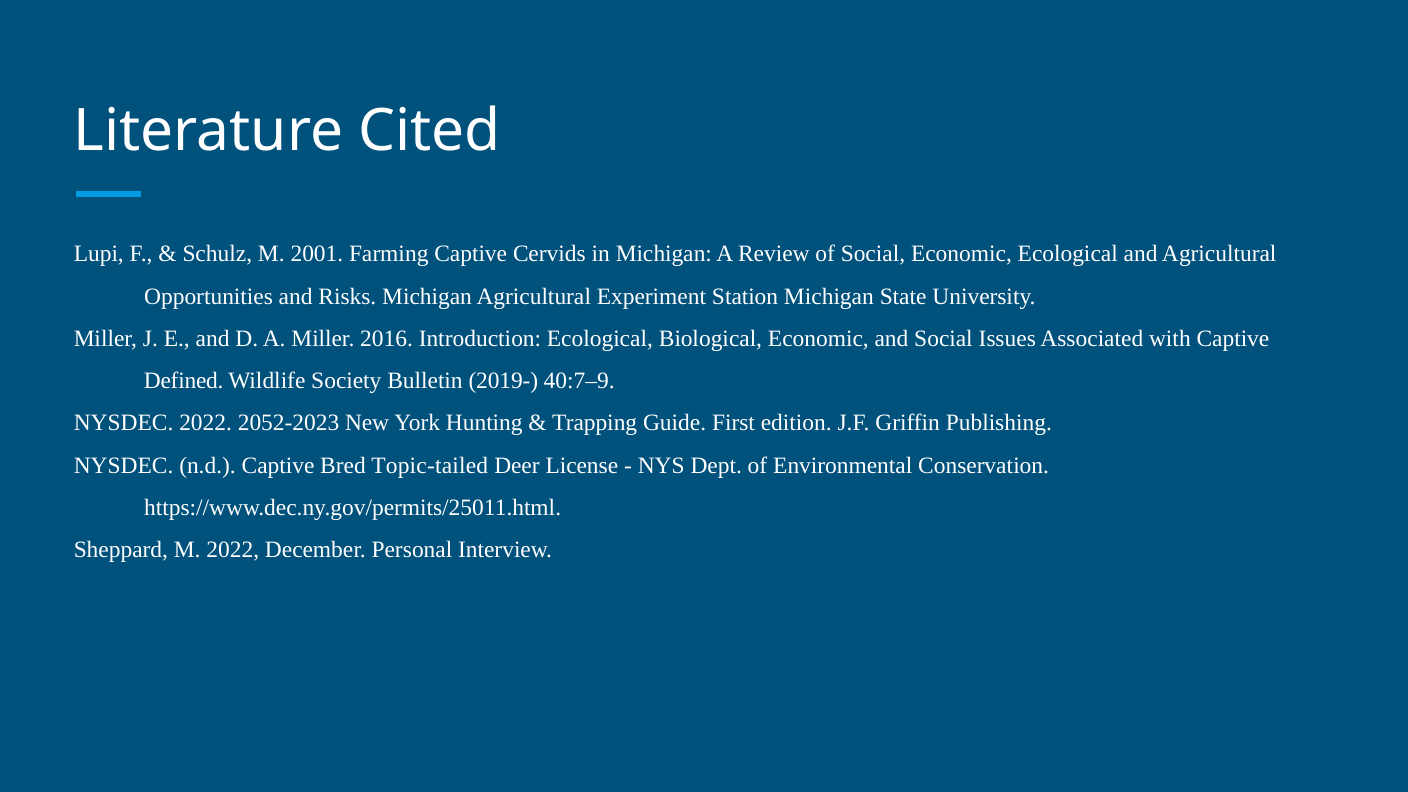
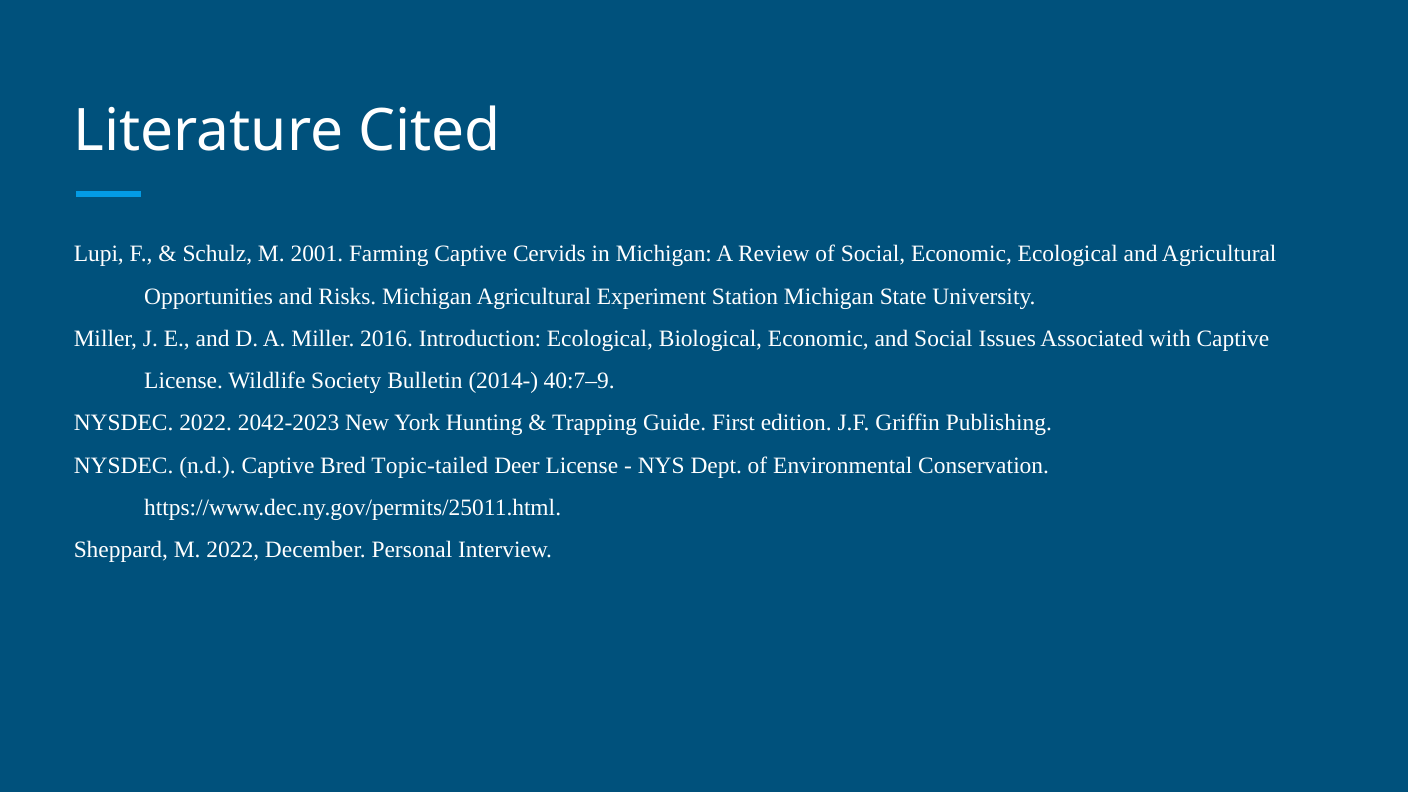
Defined: Defined -> License (184, 381)
2019-: 2019- -> 2014- (503, 381)
2052-2023: 2052-2023 -> 2042-2023 (289, 423)
